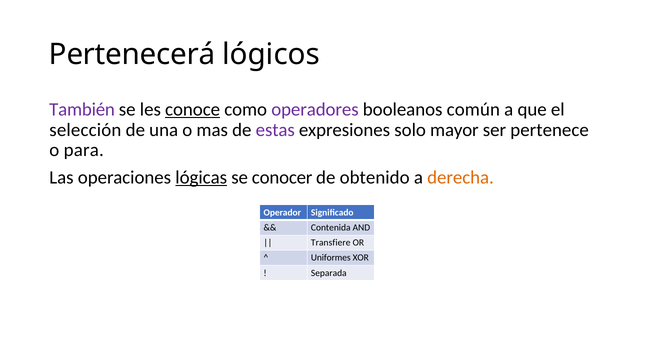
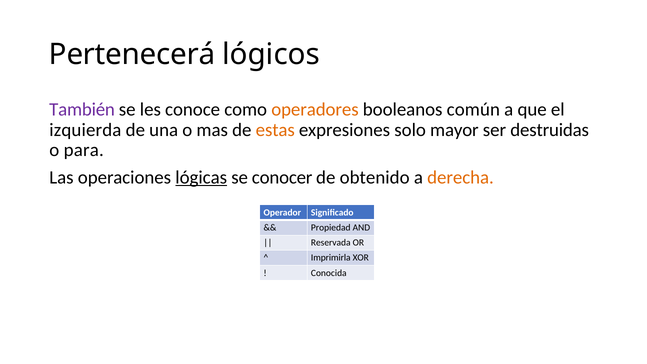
conoce underline: present -> none (193, 109)
operadores colour: purple -> orange (315, 109)
selección: selección -> izquierda (85, 130)
estas colour: purple -> orange (275, 130)
pertenece: pertenece -> destruidas (550, 130)
Contenida: Contenida -> Propiedad (331, 228)
Transfiere: Transfiere -> Reservada (331, 243)
Uniformes: Uniformes -> Imprimirla (331, 258)
Separada: Separada -> Conocida (329, 273)
